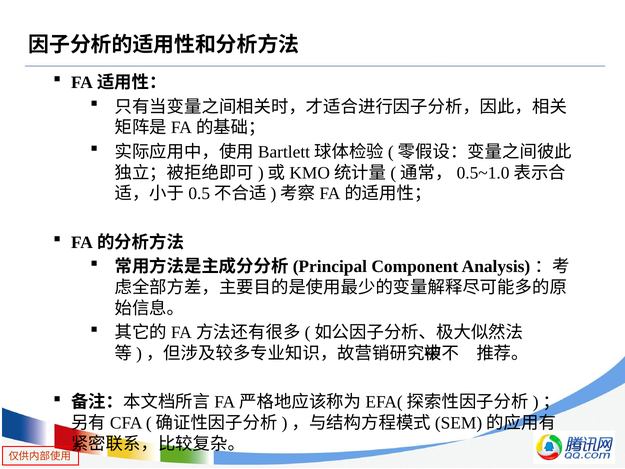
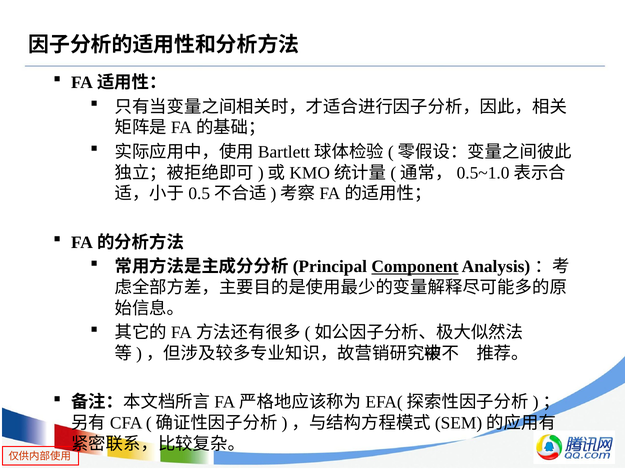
Component underline: none -> present (415, 267)
